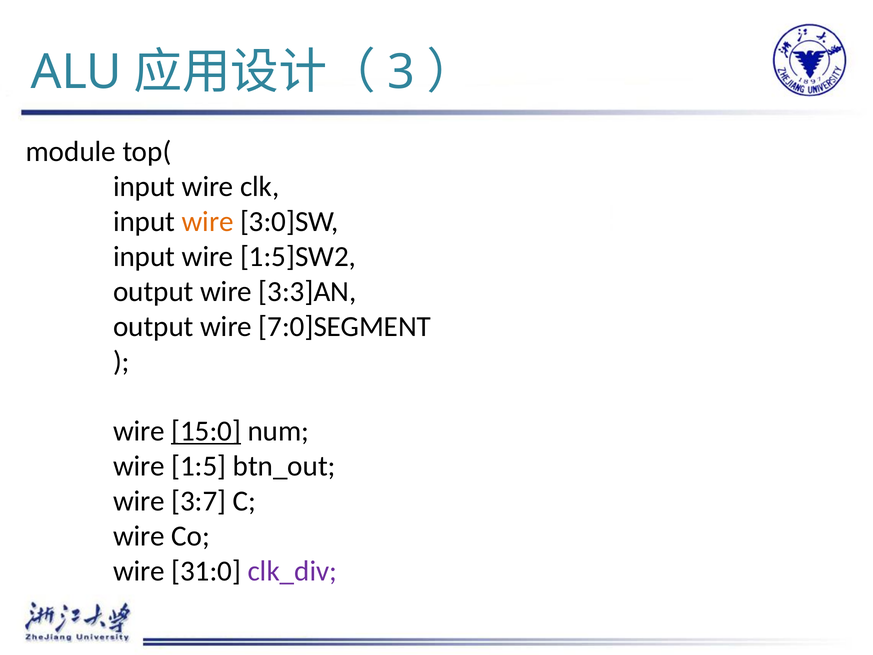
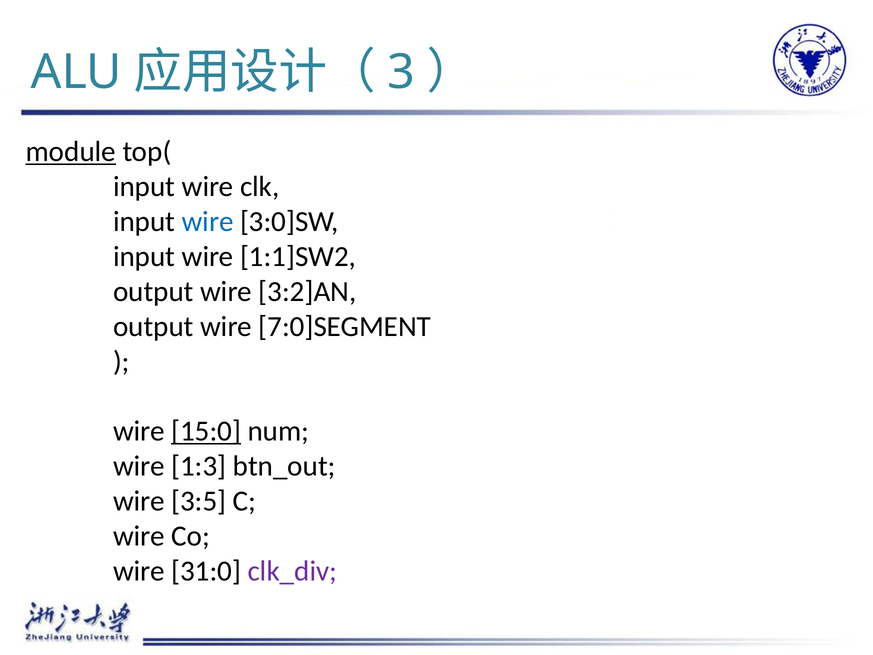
module underline: none -> present (71, 152)
wire colour: orange -> blue (208, 222)
1:5]SW2: 1:5]SW2 -> 1:1]SW2 (298, 257)
3:3]AN: 3:3]AN -> 3:2]AN (307, 291)
1:5: 1:5 -> 1:3 (199, 466)
3:7: 3:7 -> 3:5 (199, 501)
